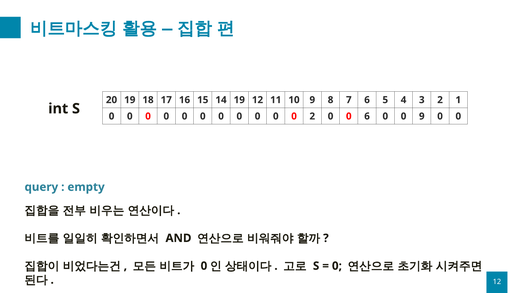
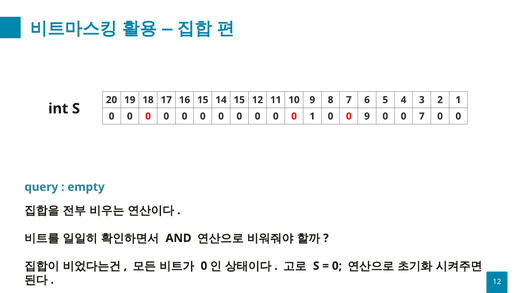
14 19: 19 -> 15 (239, 100)
0 2: 2 -> 1 (312, 116)
0 6: 6 -> 9 (367, 116)
0 9: 9 -> 7 (422, 116)
